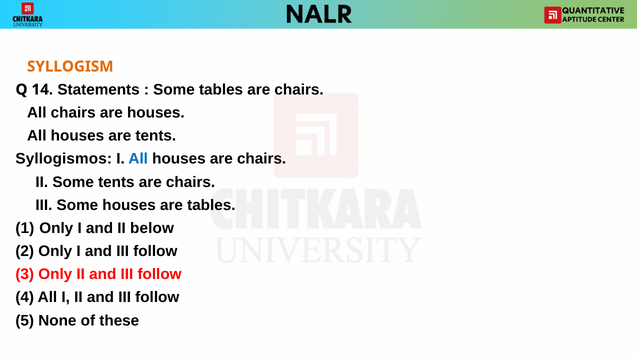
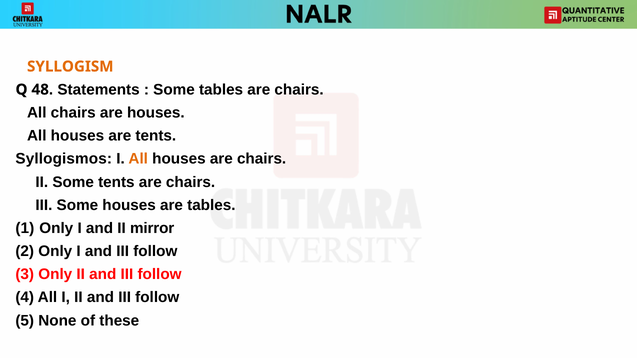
14: 14 -> 48 (40, 90)
All colour: blue -> orange (138, 159)
below: below -> mirror (152, 228)
